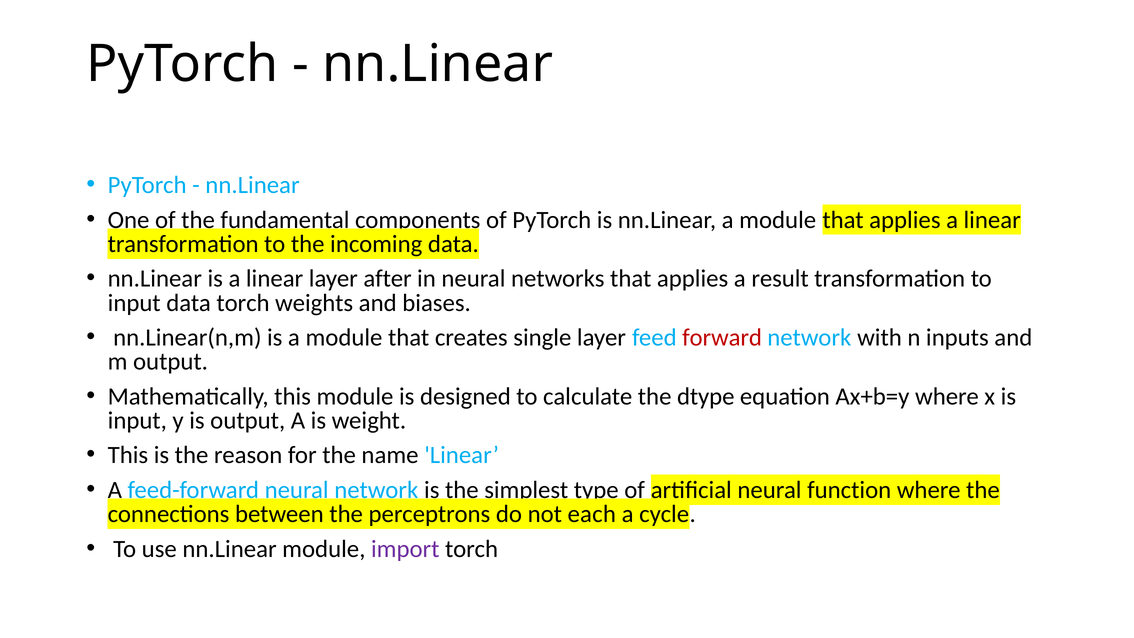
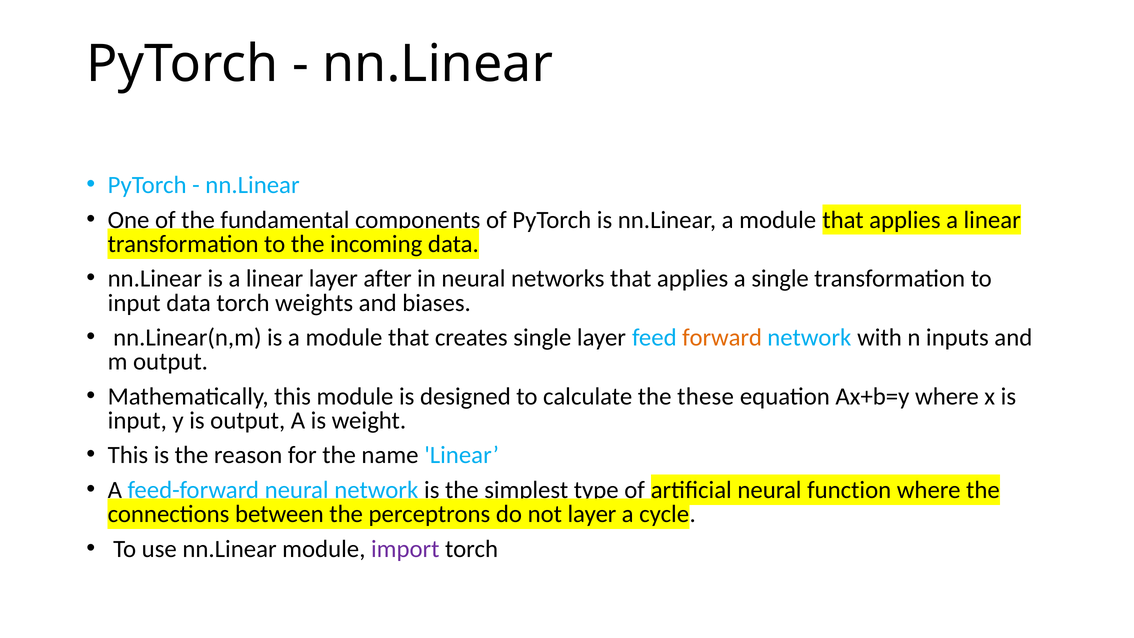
a result: result -> single (780, 279)
forward colour: red -> orange (722, 338)
dtype: dtype -> these (706, 396)
not each: each -> layer (592, 514)
